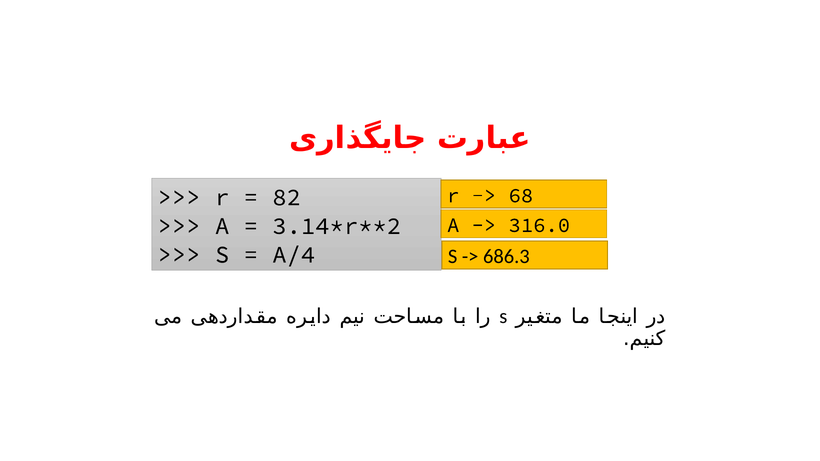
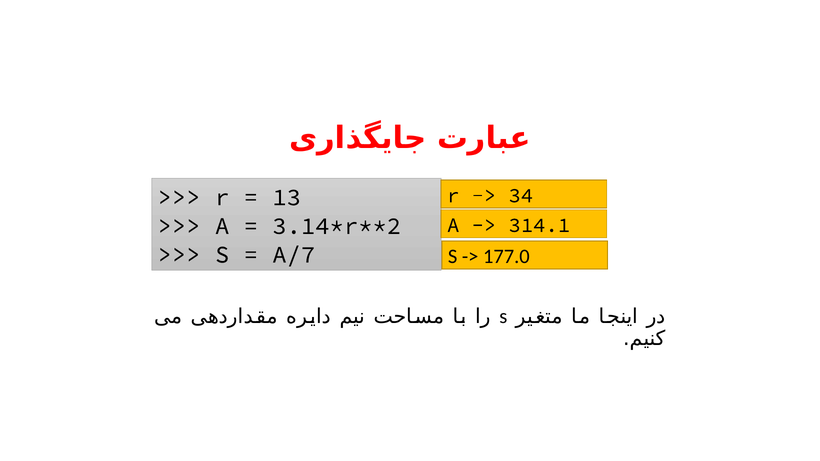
68: 68 -> 34 (521, 196)
82: 82 -> 13 (287, 197)
316.0: 316.0 -> 314.1 (539, 225)
686.3: 686.3 -> 177.0 (506, 257)
A/4: A/4 -> A/7 (294, 255)
